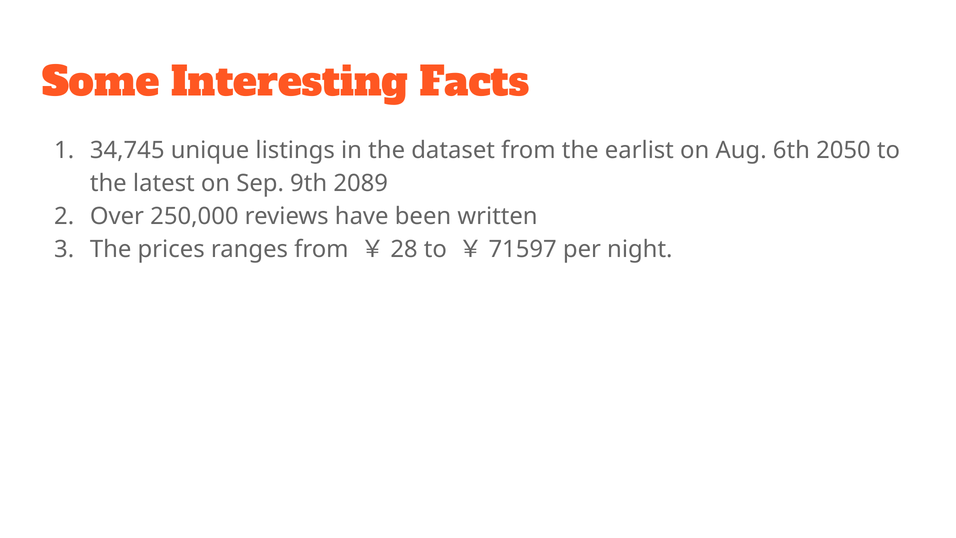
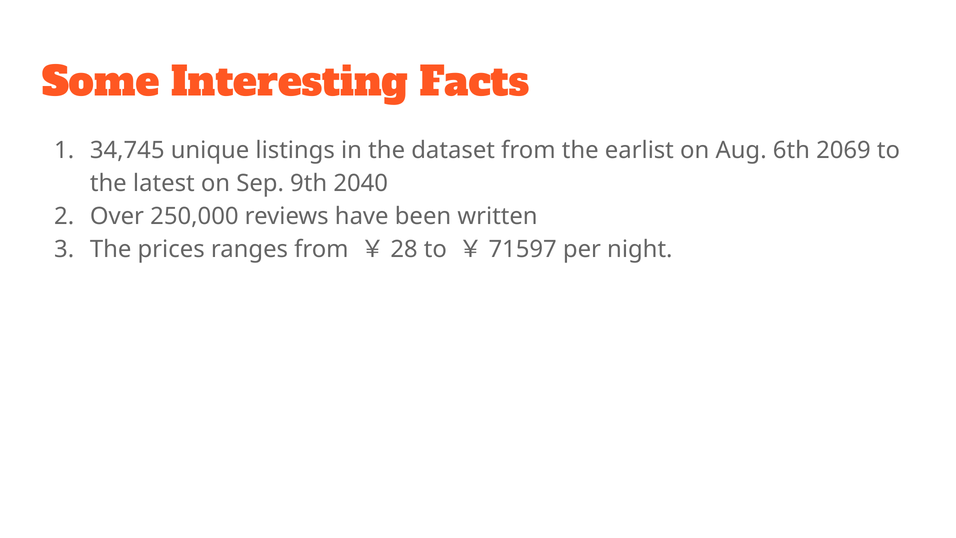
2050: 2050 -> 2069 (843, 150)
2089: 2089 -> 2040 (361, 183)
